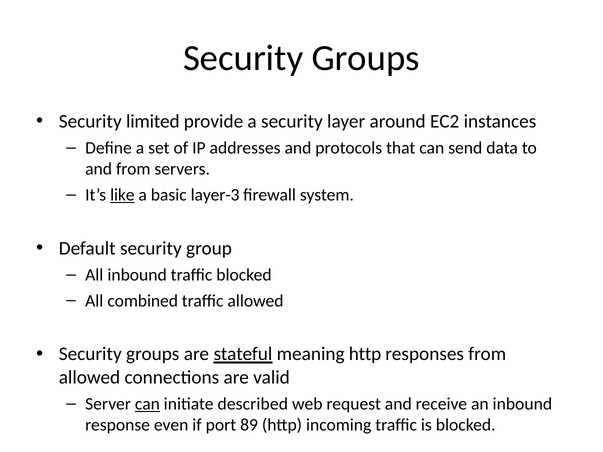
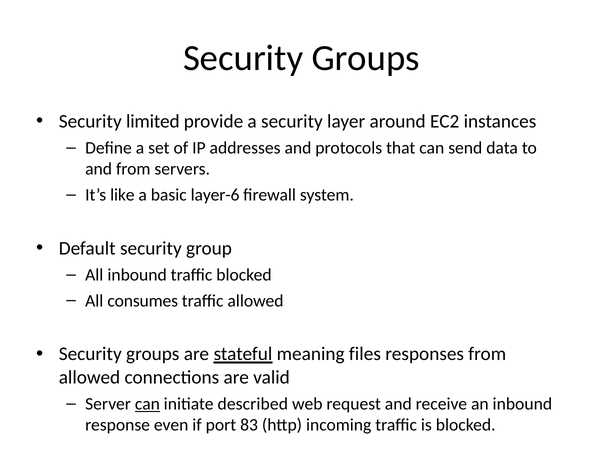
like underline: present -> none (122, 195)
layer-3: layer-3 -> layer-6 (215, 195)
combined: combined -> consumes (143, 301)
meaning http: http -> files (365, 354)
89: 89 -> 83 (249, 425)
